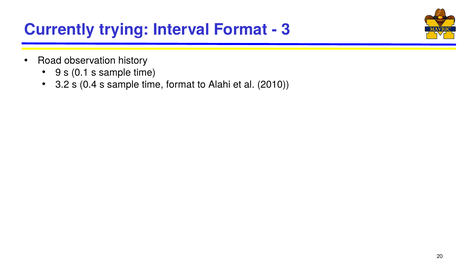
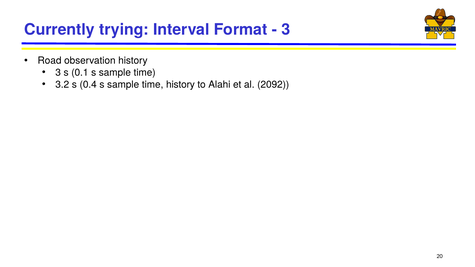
9: 9 -> 3 (58, 73)
time format: format -> history (180, 85)
2010: 2010 -> 2092 (273, 85)
